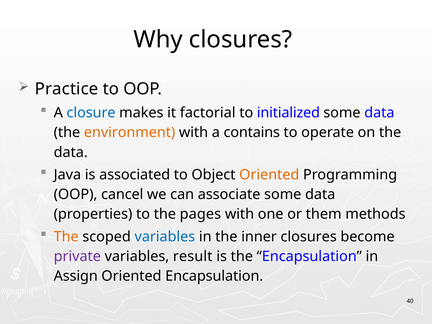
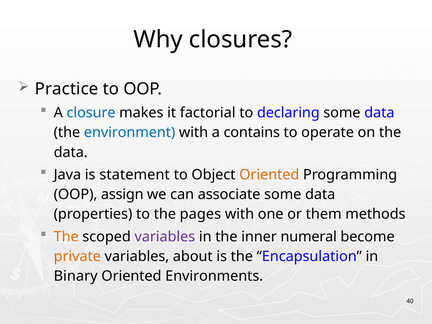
initialized: initialized -> declaring (288, 113)
environment colour: orange -> blue (130, 133)
associated: associated -> statement (135, 175)
cancel: cancel -> assign (122, 195)
variables colour: blue -> purple (165, 237)
inner closures: closures -> numeral (309, 237)
private colour: purple -> orange (77, 256)
result: result -> about (193, 256)
Assign: Assign -> Binary (76, 276)
Oriented Encapsulation: Encapsulation -> Environments (214, 276)
